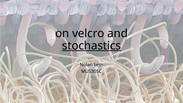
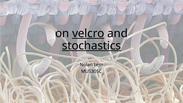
velcro underline: none -> present (88, 33)
